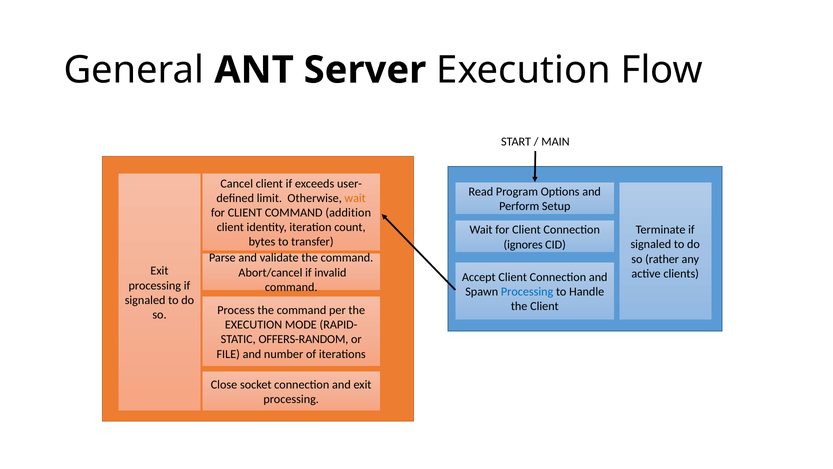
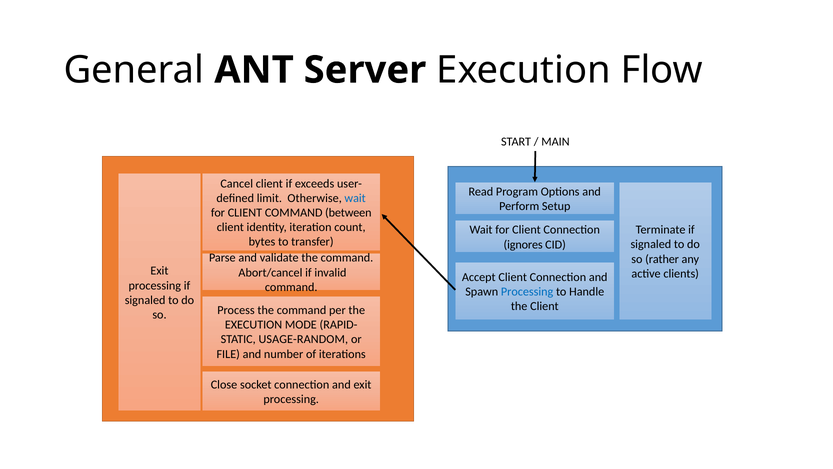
wait colour: orange -> blue (355, 198)
addition: addition -> between (348, 212)
OFFERS-RANDOM: OFFERS-RANDOM -> USAGE-RANDOM (303, 339)
